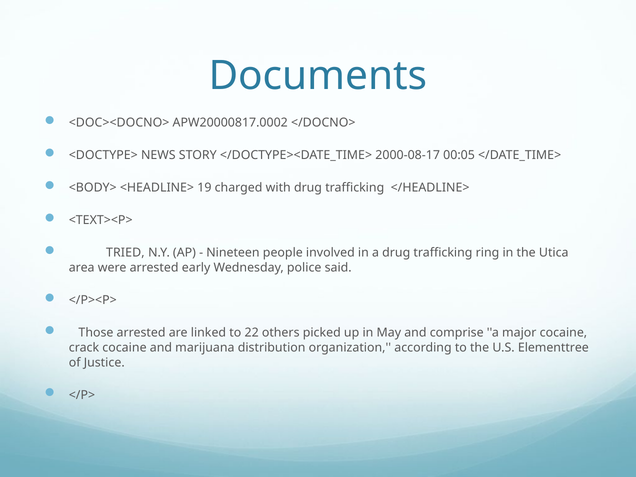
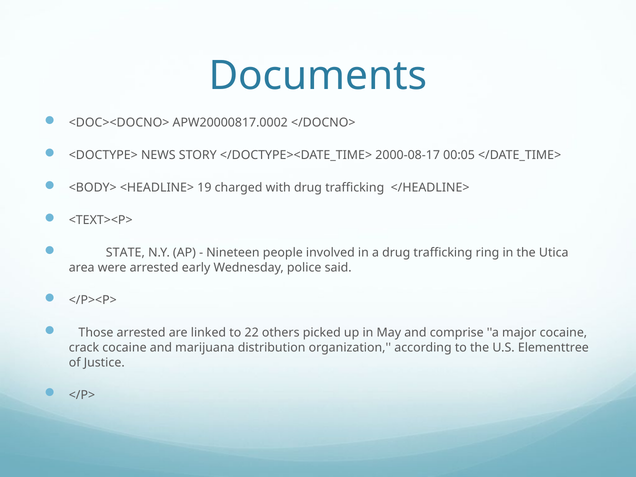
TRIED: TRIED -> STATE (125, 253)
